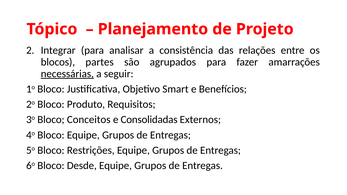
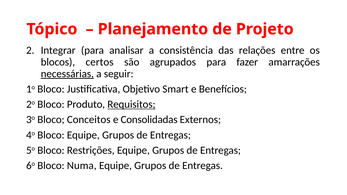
partes: partes -> certos (100, 62)
Requisitos underline: none -> present (131, 104)
Desde: Desde -> Numa (82, 166)
